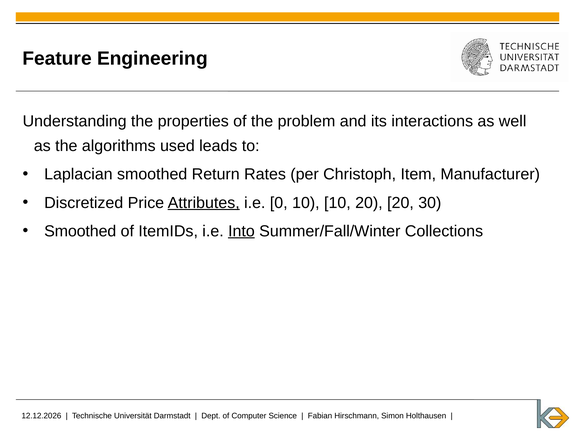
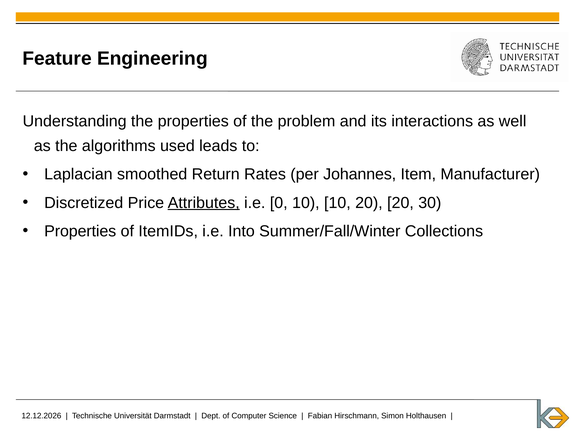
Christoph: Christoph -> Johannes (360, 174)
Smoothed: Smoothed -> Properties (80, 231)
Into underline: present -> none (241, 231)
